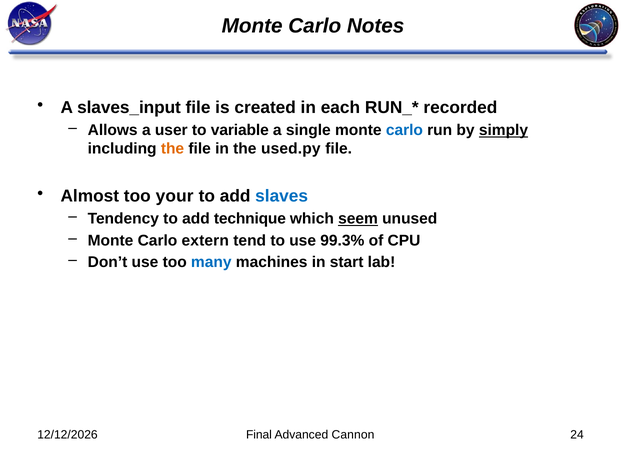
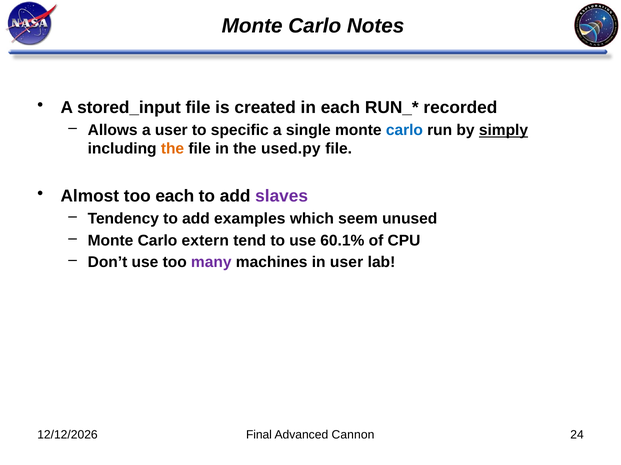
slaves_input: slaves_input -> stored_input (129, 108)
variable: variable -> specific (240, 130)
too your: your -> each (175, 196)
slaves colour: blue -> purple (282, 196)
technique: technique -> examples (250, 219)
seem underline: present -> none (358, 219)
99.3%: 99.3% -> 60.1% (342, 241)
many colour: blue -> purple (211, 263)
in start: start -> user (347, 263)
